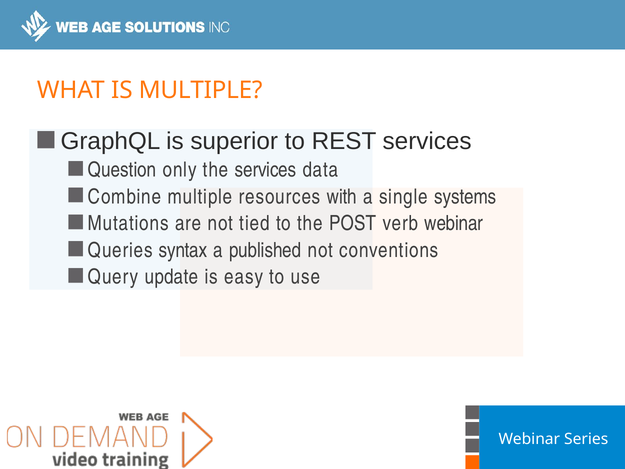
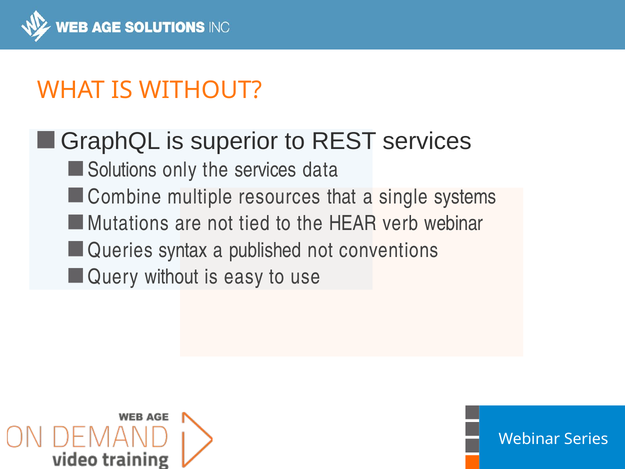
IS MULTIPLE: MULTIPLE -> WITHOUT (200, 90)
Question: Question -> Solutions (122, 170)
with: with -> that (342, 197)
POST: POST -> HEAR (353, 223)
Query update: update -> without (172, 277)
